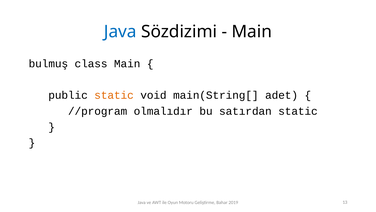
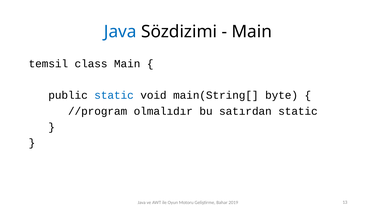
bulmuş: bulmuş -> temsil (48, 64)
static colour: orange -> blue (114, 95)
adet: adet -> byte (282, 95)
